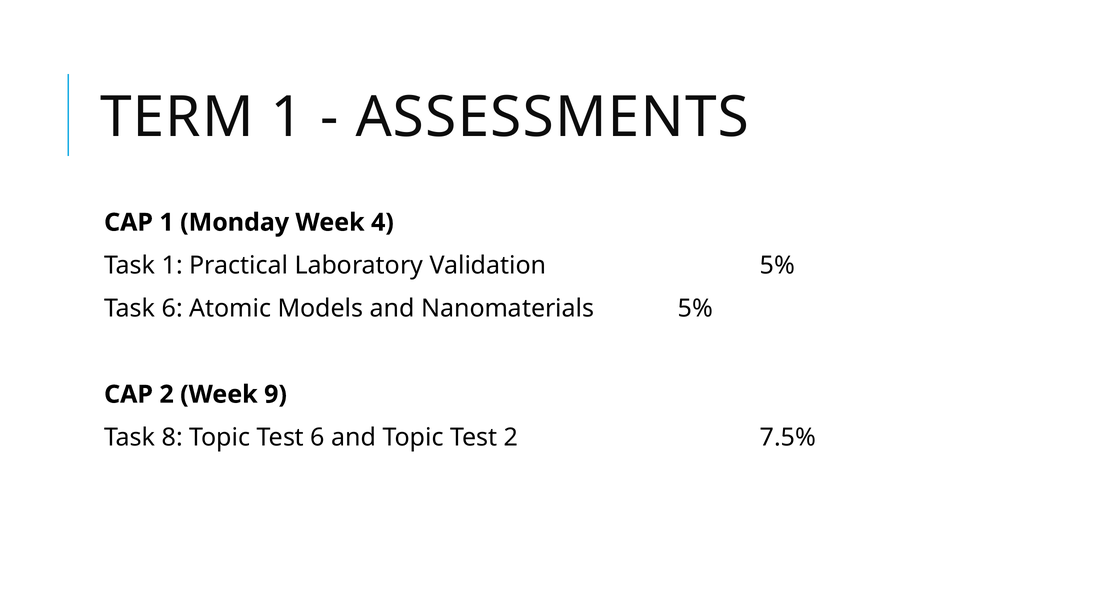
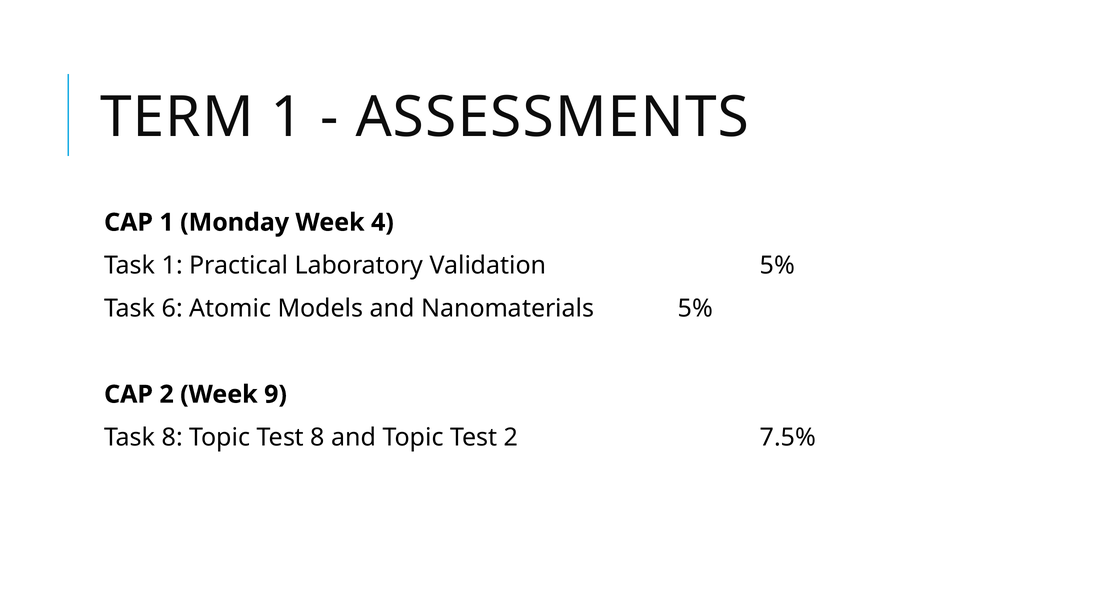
Test 6: 6 -> 8 (318, 437)
